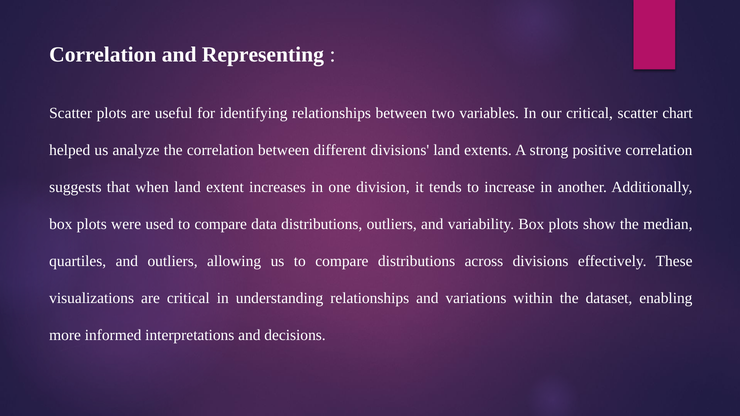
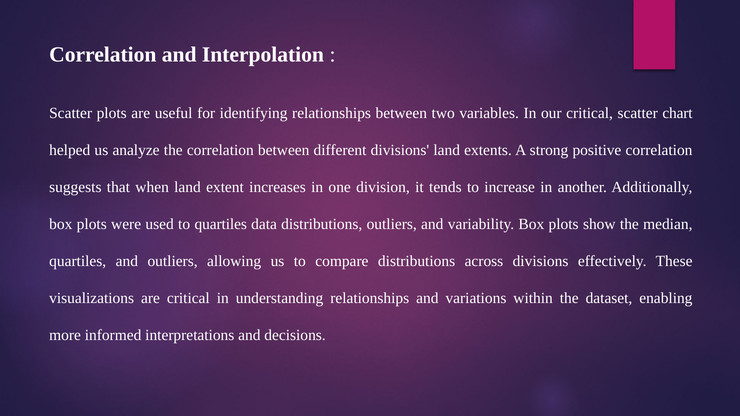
Representing: Representing -> Interpolation (263, 55)
used to compare: compare -> quartiles (221, 224)
